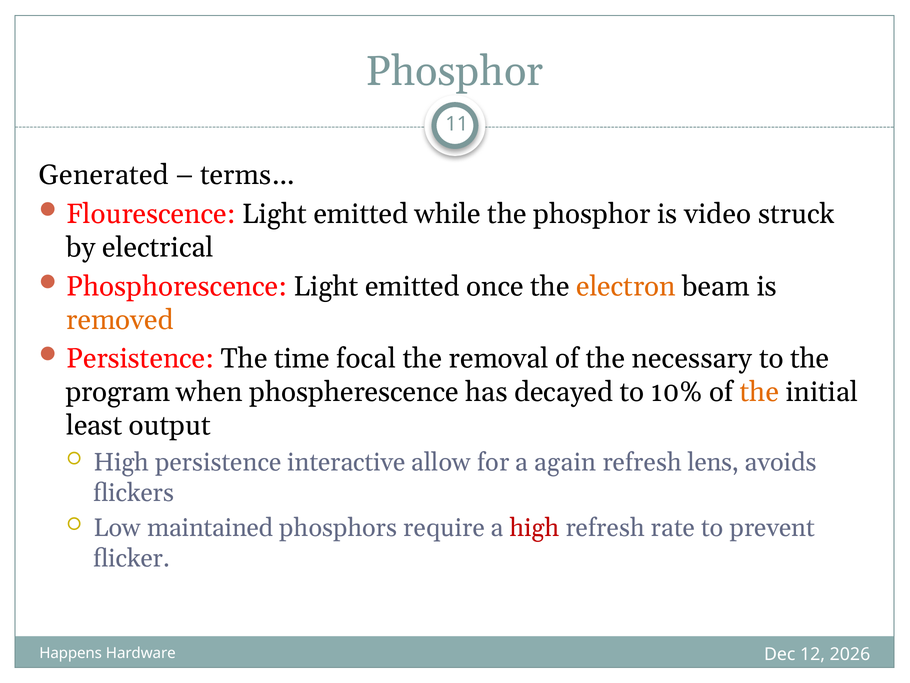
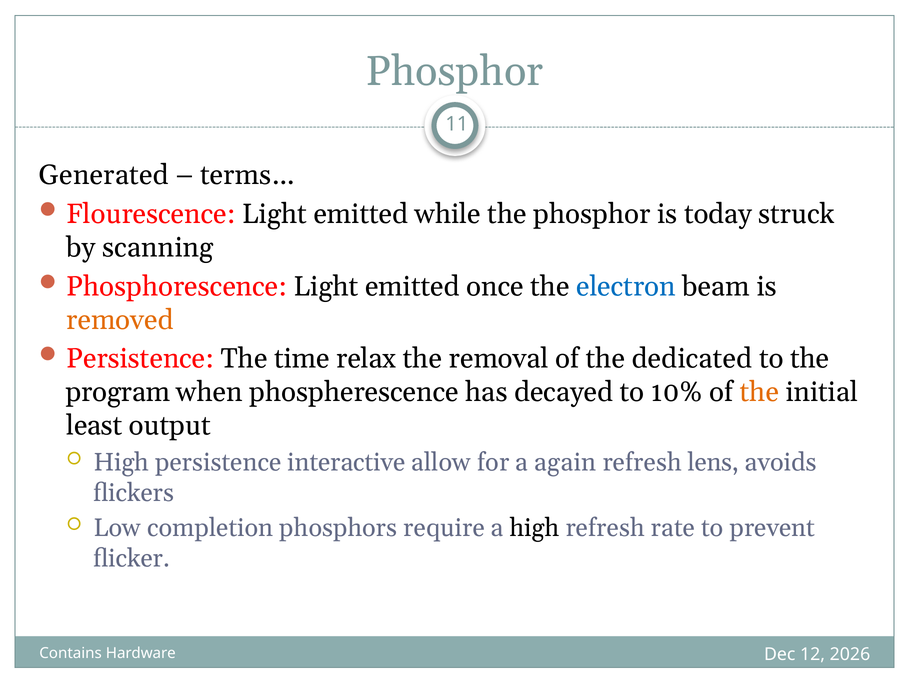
video: video -> today (718, 214)
electrical: electrical -> scanning (158, 247)
electron colour: orange -> blue (626, 286)
focal: focal -> relax (366, 359)
necessary: necessary -> dedicated (692, 359)
maintained: maintained -> completion (210, 528)
high colour: red -> black (535, 528)
Happens: Happens -> Contains (71, 653)
